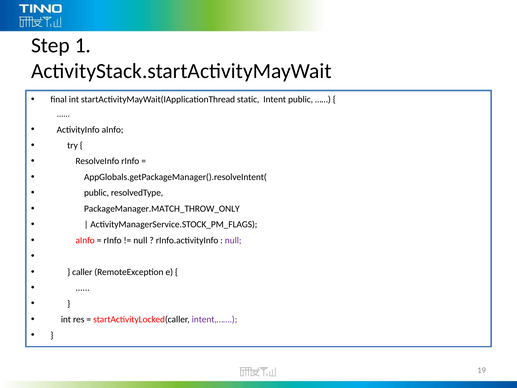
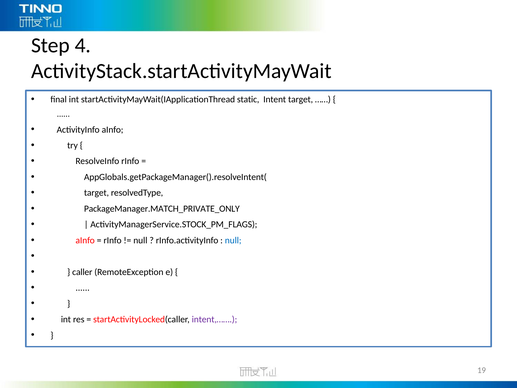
1: 1 -> 4 (83, 45)
Intent public: public -> target (301, 99)
public: public -> target (96, 193)
PackageManager.MATCH_THROW_ONLY: PackageManager.MATCH_THROW_ONLY -> PackageManager.MATCH_PRIVATE_ONLY (162, 209)
null colour: purple -> blue (233, 240)
